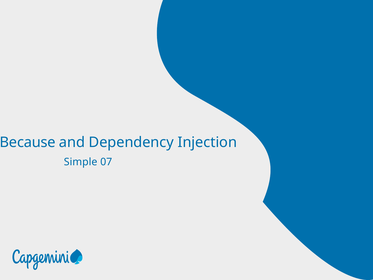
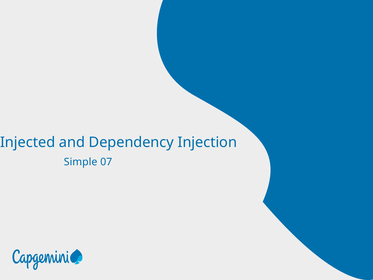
Because: Because -> Injected (28, 142)
